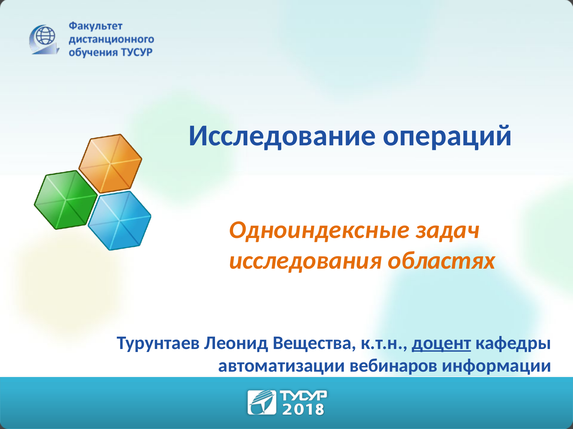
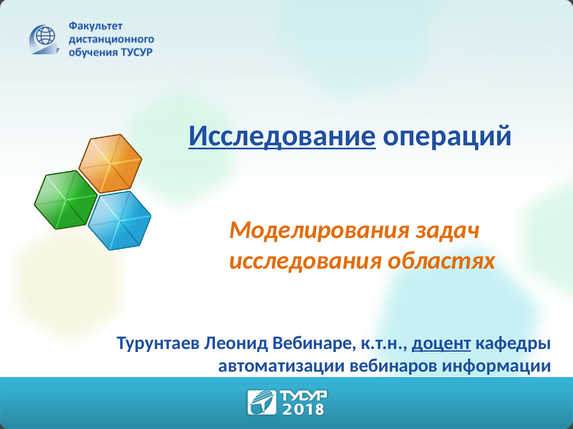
Исследование underline: none -> present (282, 136)
Одноиндексные: Одноиндексные -> Моделирования (319, 230)
Вещества: Вещества -> Вебинаре (315, 343)
